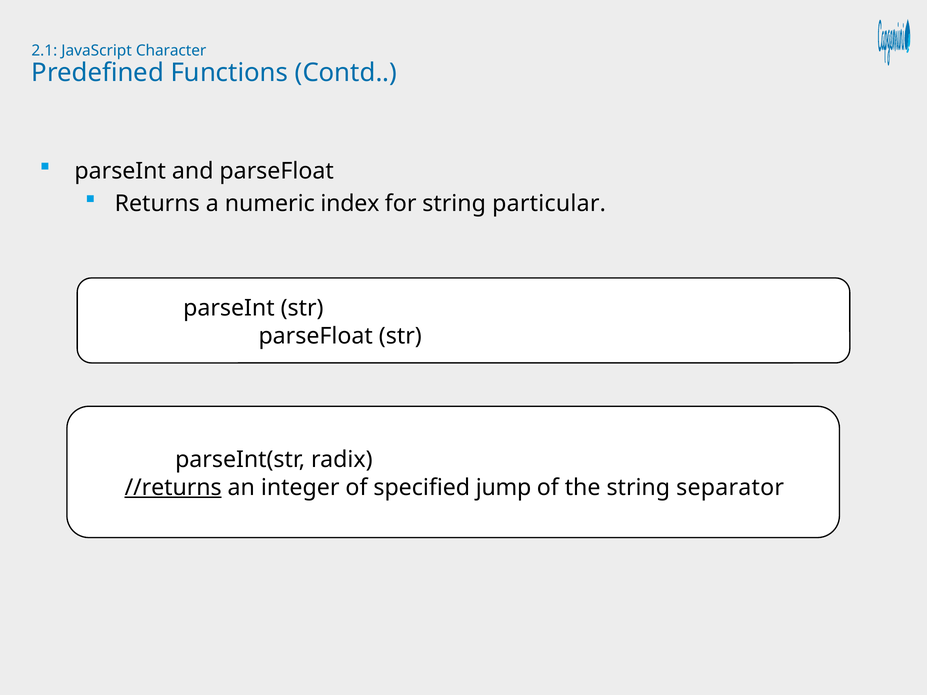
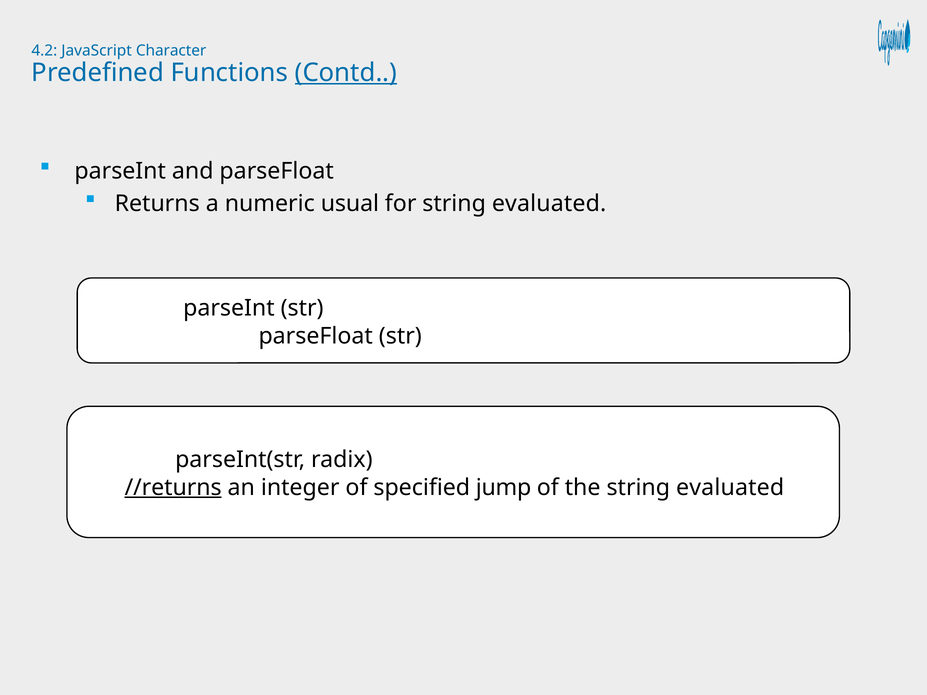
2.1: 2.1 -> 4.2 (44, 51)
Contd underline: none -> present (346, 73)
index: index -> usual (350, 204)
for string particular: particular -> evaluated (549, 204)
the string separator: separator -> evaluated (730, 488)
